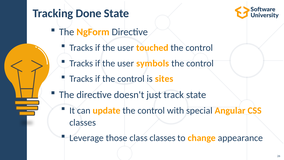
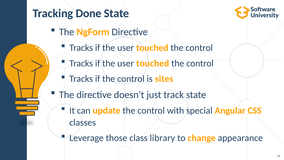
symbols: symbols -> touched (153, 63)
class classes: classes -> library (162, 138)
